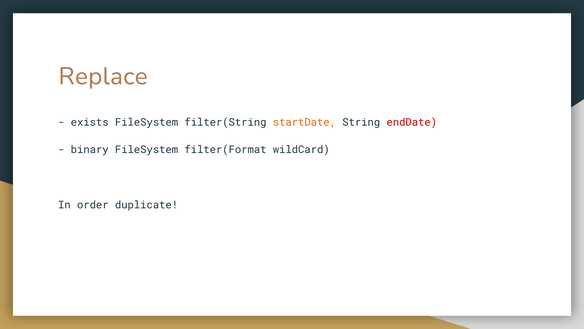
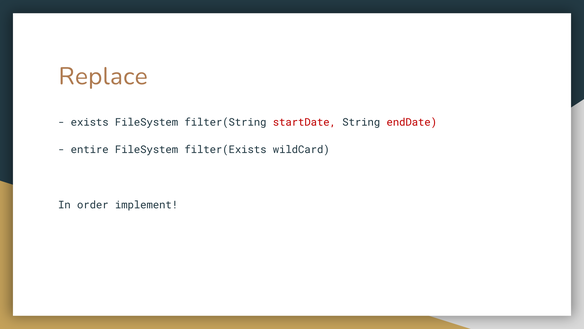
startDate colour: orange -> red (304, 122)
binary: binary -> entire (90, 150)
filter(Format: filter(Format -> filter(Exists (225, 150)
duplicate: duplicate -> implement (147, 205)
